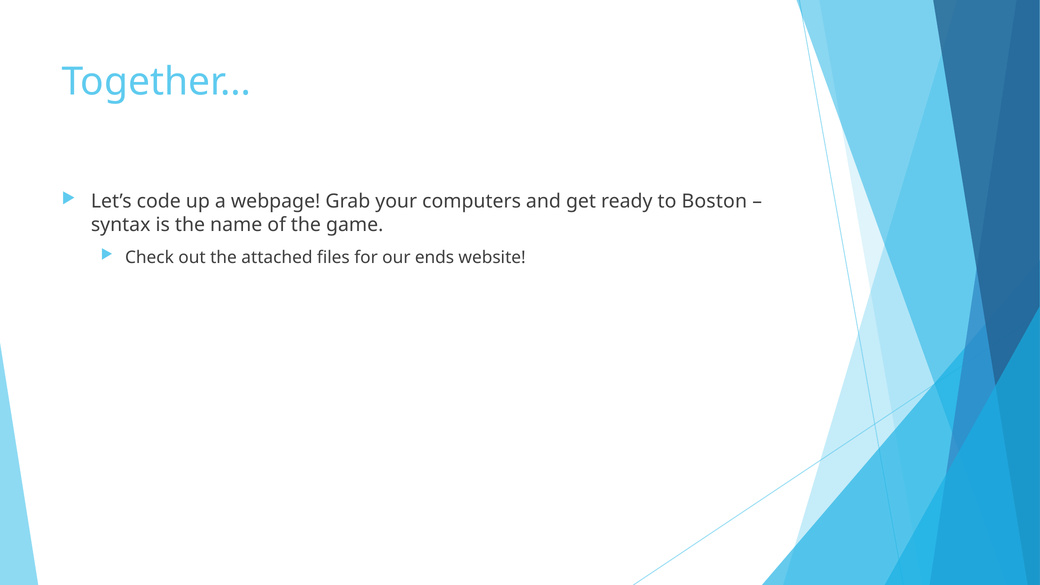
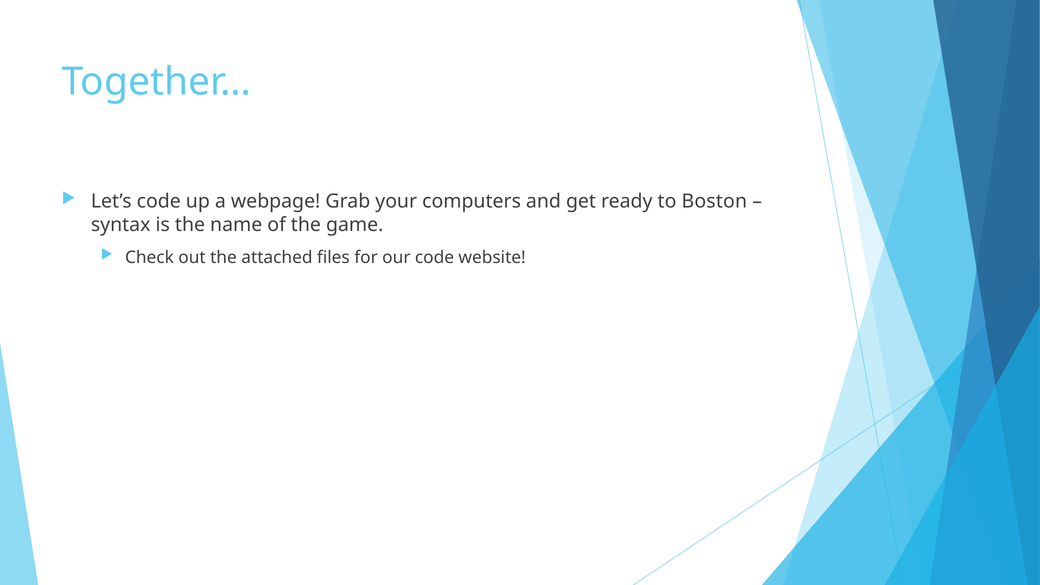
our ends: ends -> code (434, 257)
